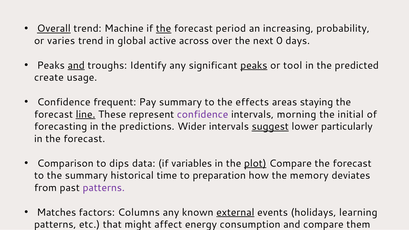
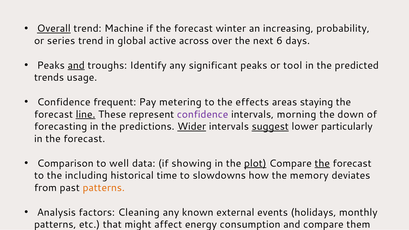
the underline: present -> none (164, 29)
period: period -> winter (231, 29)
varies: varies -> series (61, 41)
0: 0 -> 6 (279, 41)
peaks underline: present -> none (254, 65)
create: create -> trends (49, 78)
Pay summary: summary -> metering (180, 102)
initial: initial -> down (351, 114)
Wider underline: none -> present (192, 127)
dips: dips -> well (119, 164)
variables: variables -> showing (192, 164)
the underline: none -> present (322, 164)
the summary: summary -> including (86, 176)
preparation: preparation -> slowdowns (219, 176)
patterns colour: purple -> orange (104, 188)
Matches: Matches -> Analysis (56, 213)
Columns: Columns -> Cleaning (139, 213)
external underline: present -> none (235, 213)
learning: learning -> monthly (358, 213)
